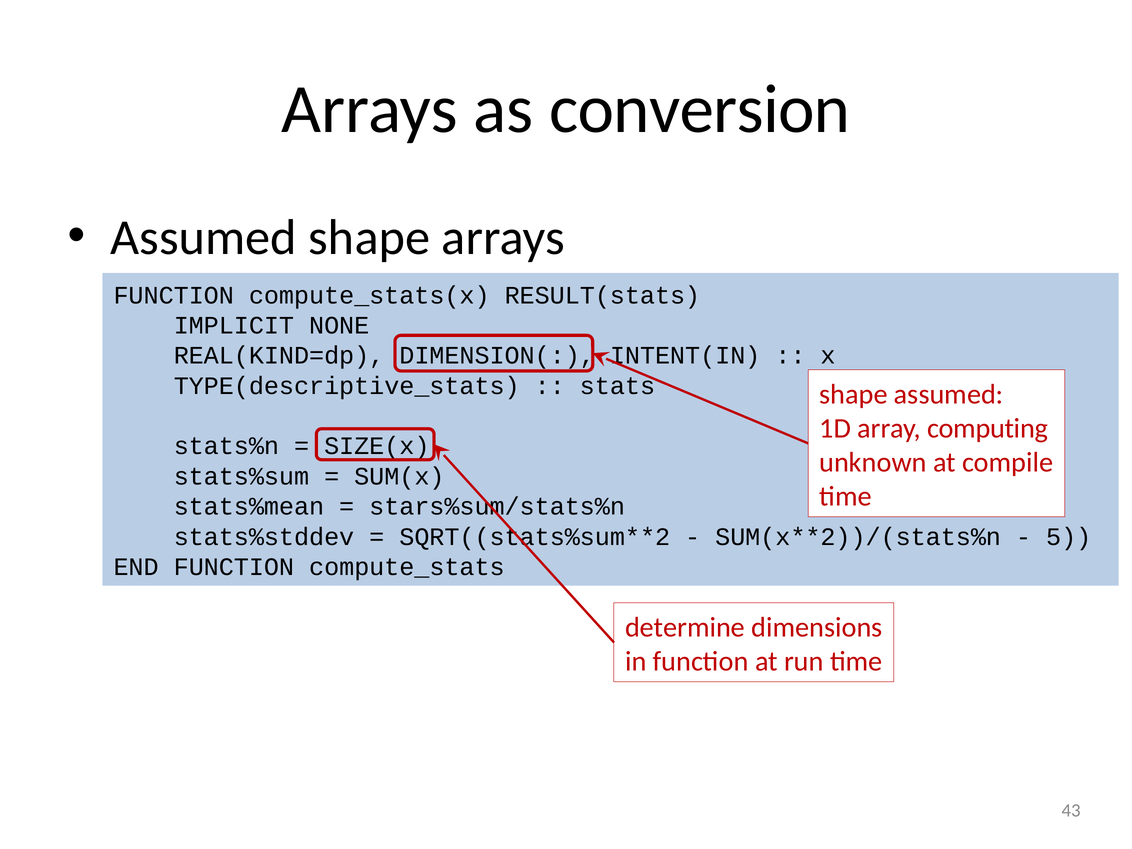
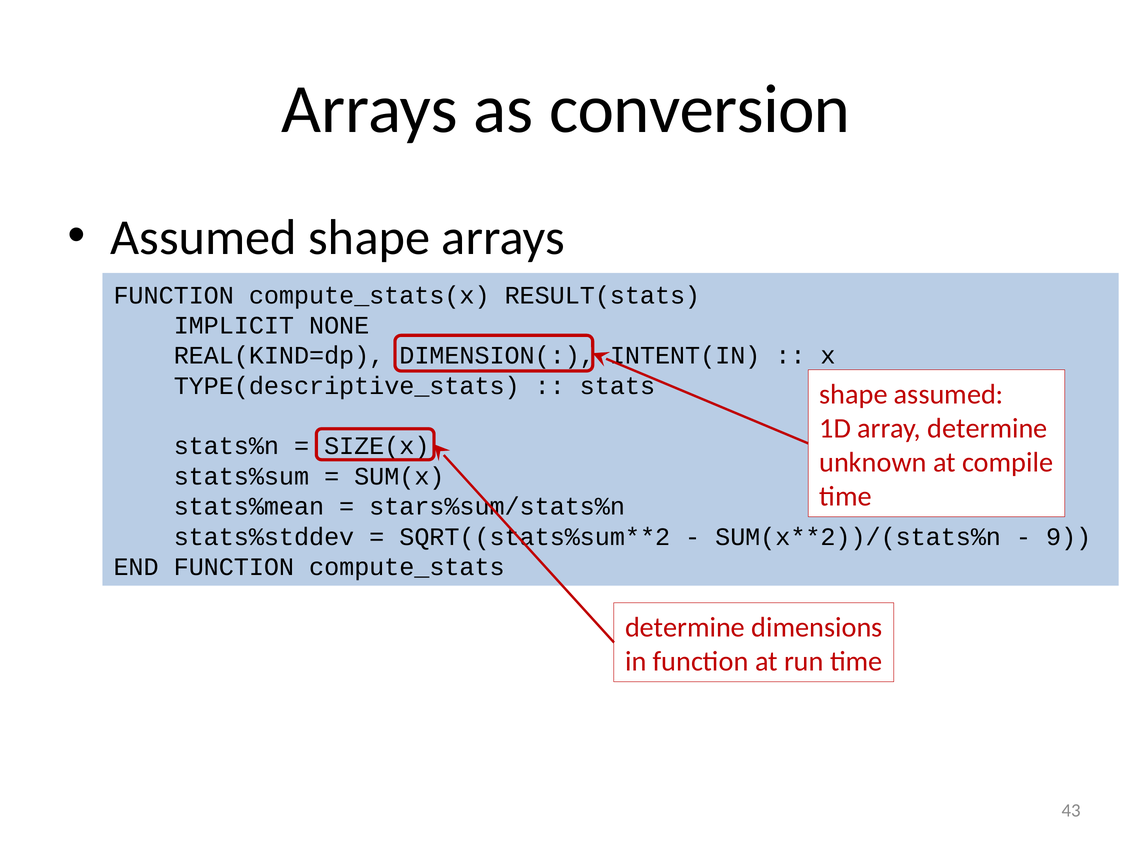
array computing: computing -> determine (987, 428)
5: 5 -> 9 (1069, 537)
